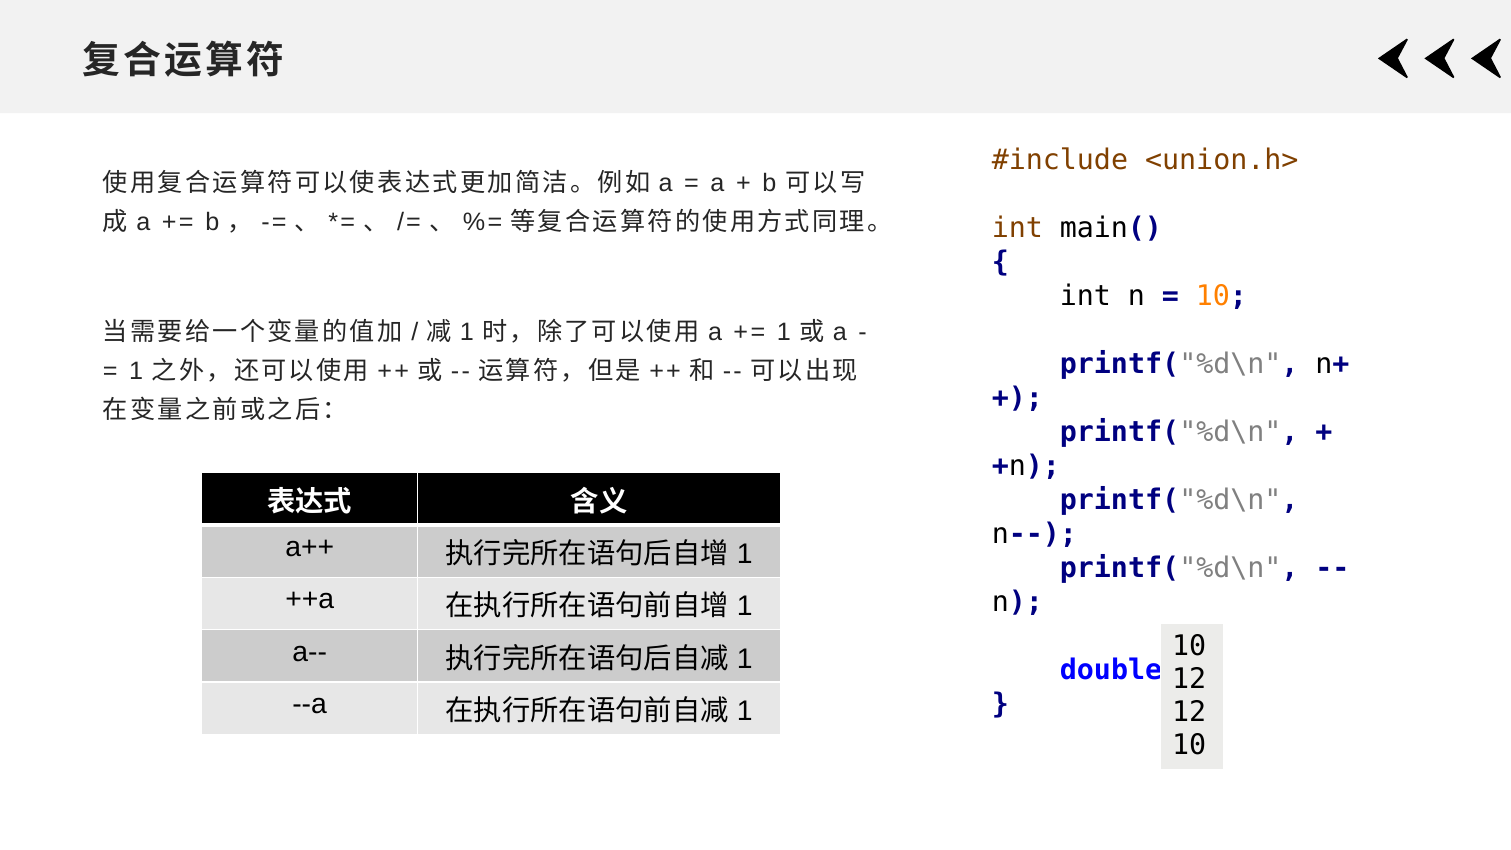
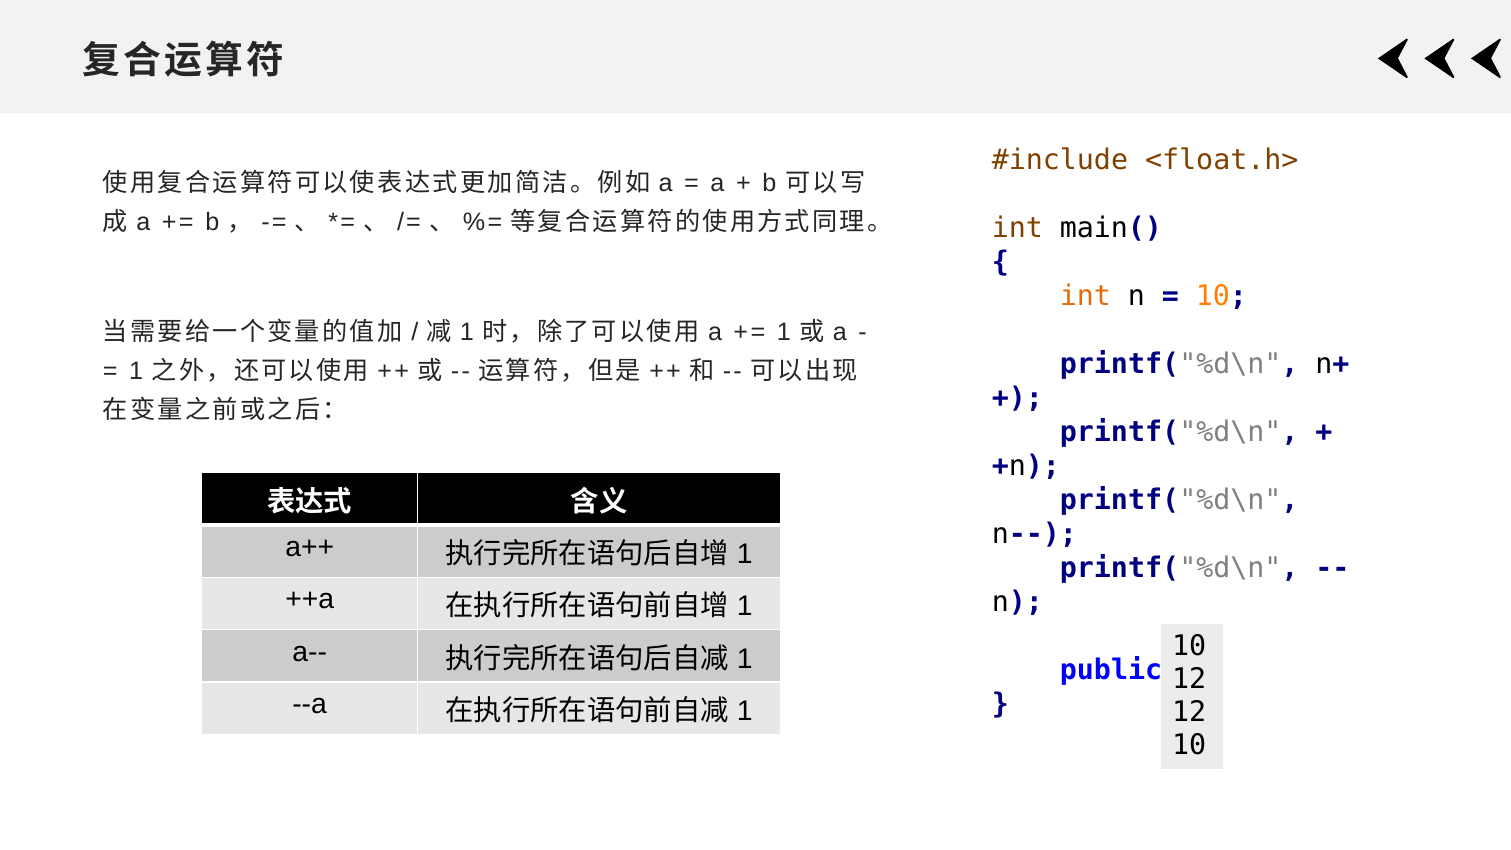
<union.h>: <union.h> -> <float.h> (1222, 161)
int colour: black -> orange (1085, 296)
double: double -> public (1111, 670)
